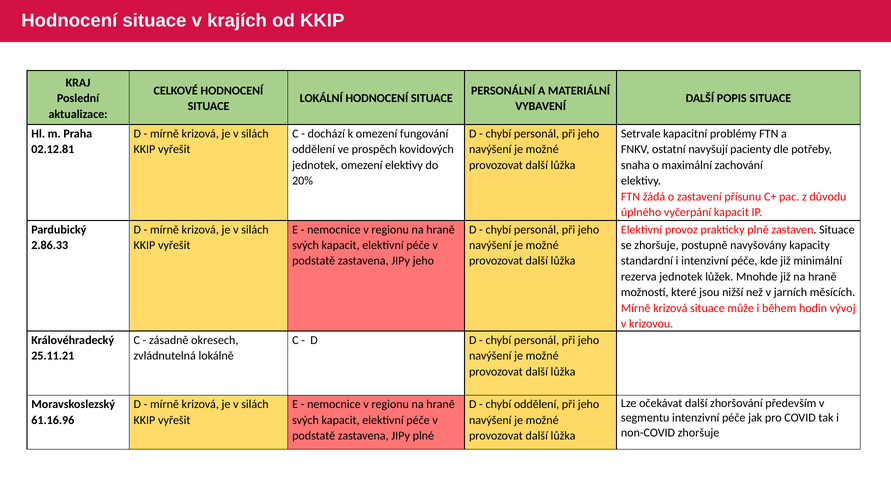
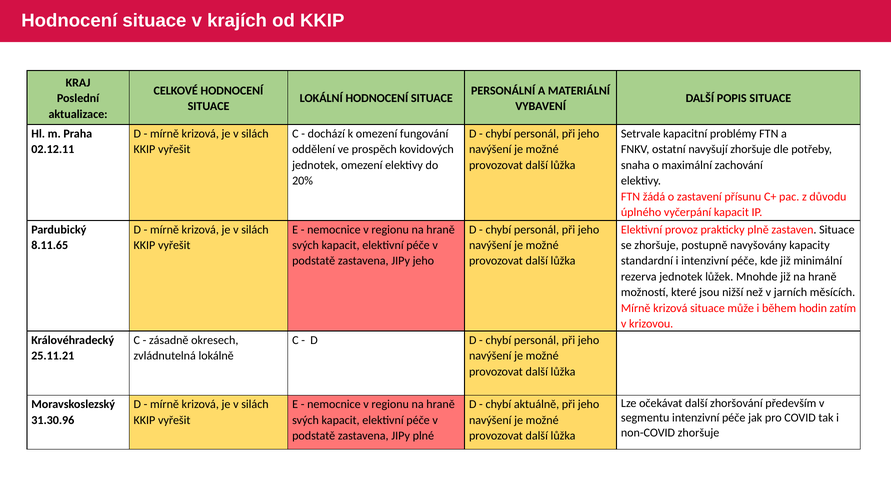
02.12.81: 02.12.81 -> 02.12.11 (53, 149)
navyšují pacienty: pacienty -> zhoršuje (751, 149)
2.86.33: 2.86.33 -> 8.11.65 (50, 245)
vývoj: vývoj -> zatím (843, 308)
chybí oddělení: oddělení -> aktuálně (537, 404)
61.16.96: 61.16.96 -> 31.30.96 (53, 420)
